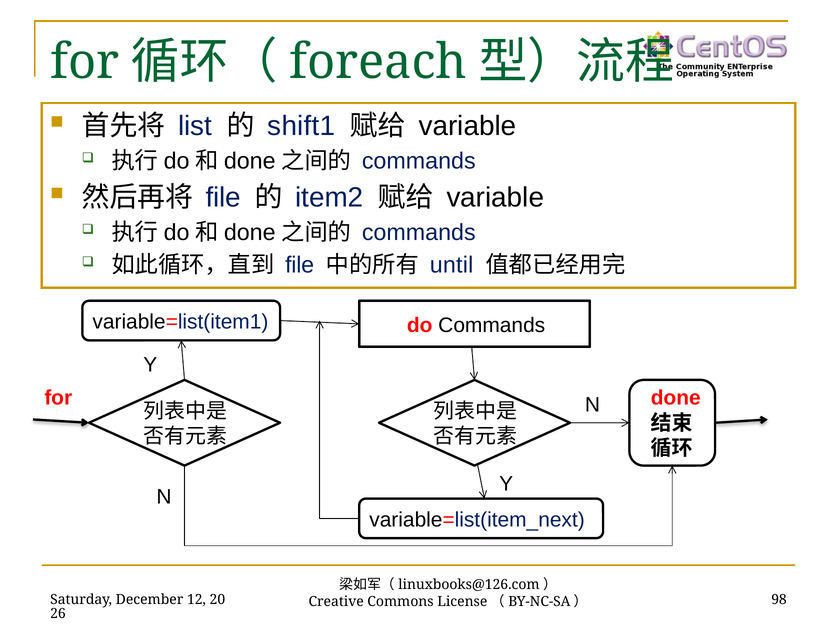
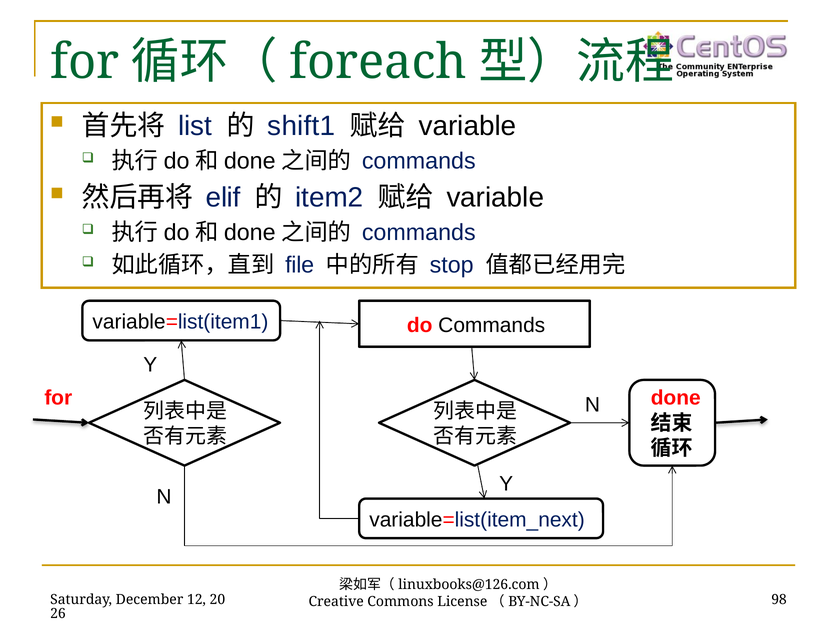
file: file -> elif (223, 197)
until: until -> stop (452, 265)
